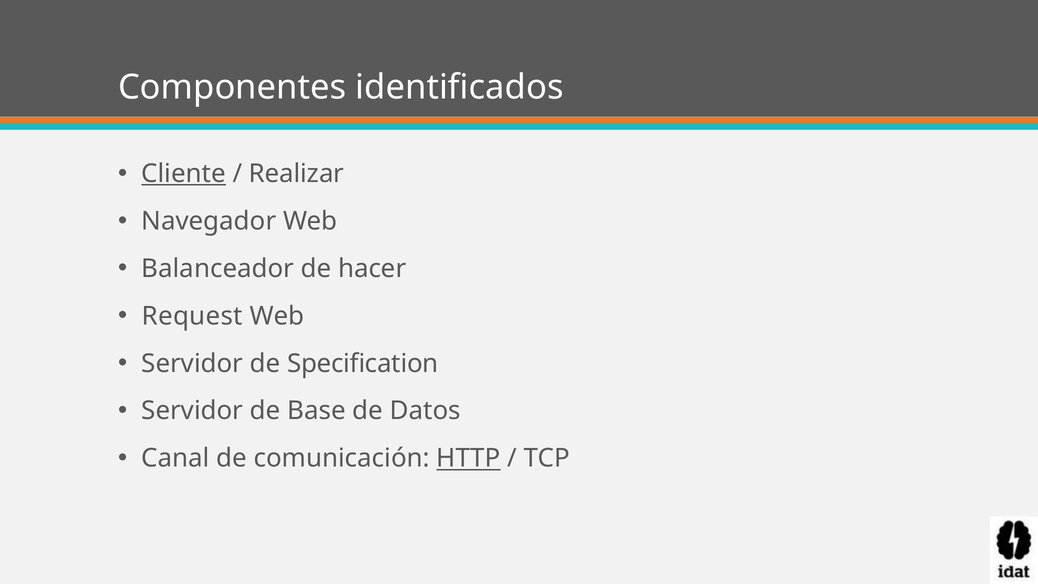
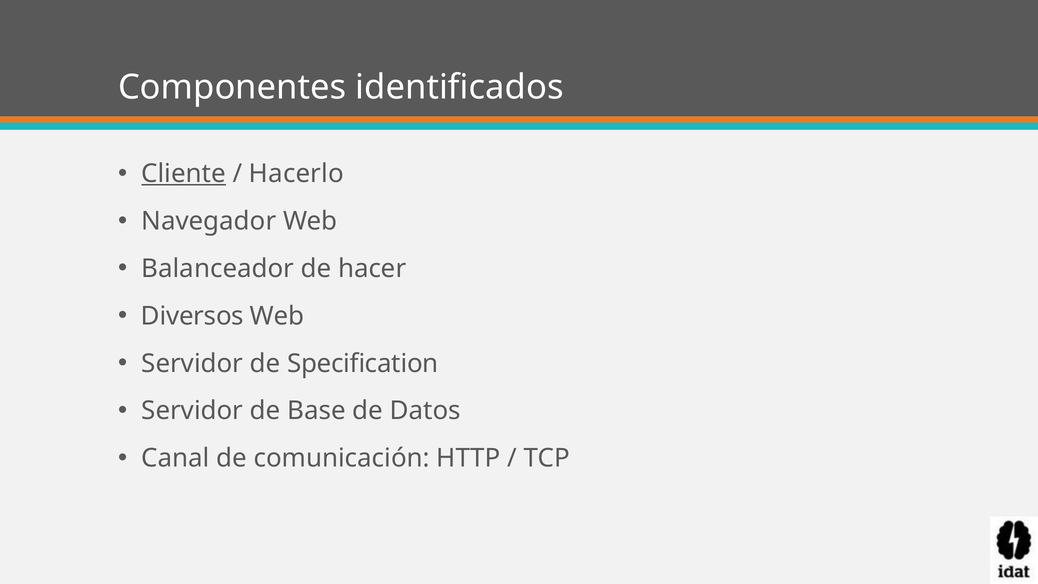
Realizar: Realizar -> Hacerlo (296, 173)
Request: Request -> Diversos (192, 316)
HTTP underline: present -> none (469, 458)
